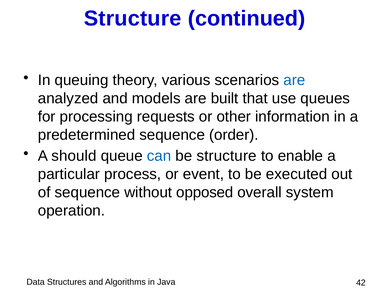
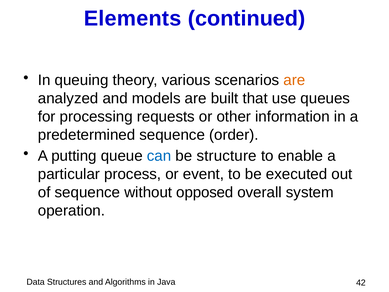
Structure: Structure -> Elements (133, 18)
are colour: blue -> orange (294, 80)
should: should -> putting (74, 156)
